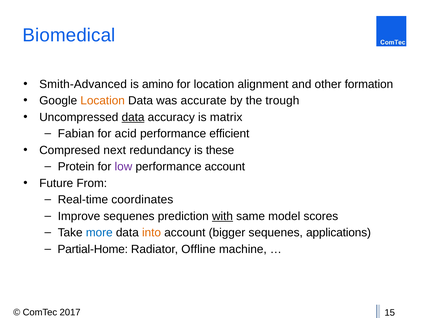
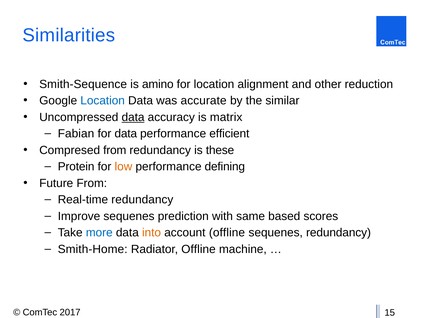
Biomedical: Biomedical -> Similarities (69, 35)
Smith-Advanced: Smith-Advanced -> Smith-Sequence (83, 84)
formation: formation -> reduction (369, 84)
Location colour: orange -> blue (103, 100)
trough: trough -> similar (282, 100)
for acid: acid -> data (126, 133)
Compresed next: next -> from (115, 150)
low colour: purple -> orange (123, 166)
performance account: account -> defining (225, 166)
Real-time coordinates: coordinates -> redundancy (142, 199)
with underline: present -> none (222, 216)
model: model -> based (284, 216)
account bigger: bigger -> offline (227, 232)
sequenes applications: applications -> redundancy (339, 232)
Partial-Home: Partial-Home -> Smith-Home (93, 249)
